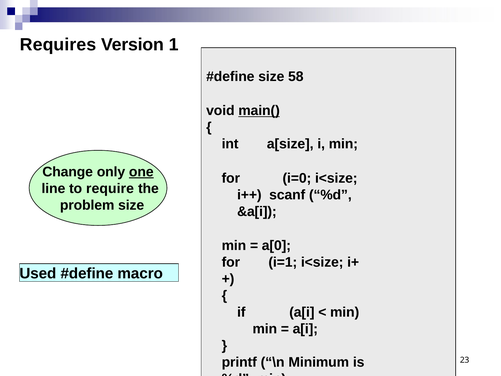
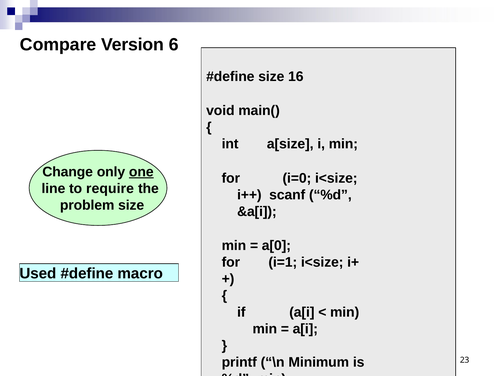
Requires: Requires -> Compare (58, 45)
1: 1 -> 6 (174, 45)
58: 58 -> 16 (296, 77)
main( underline: present -> none (259, 111)
